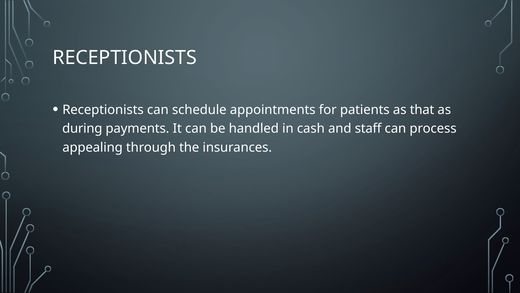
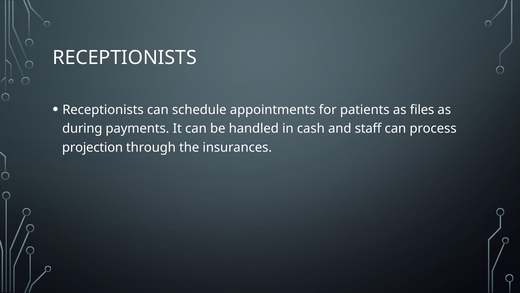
that: that -> files (422, 110)
appealing: appealing -> projection (93, 147)
